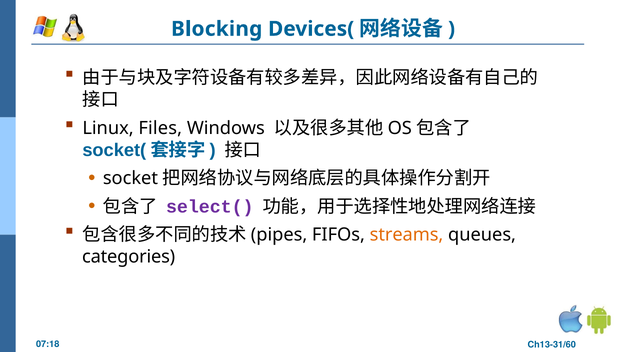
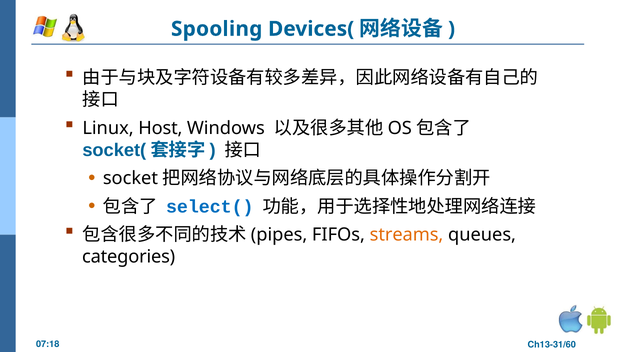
Blocking: Blocking -> Spooling (217, 29)
Files: Files -> Host (160, 128)
select( colour: purple -> blue (210, 207)
